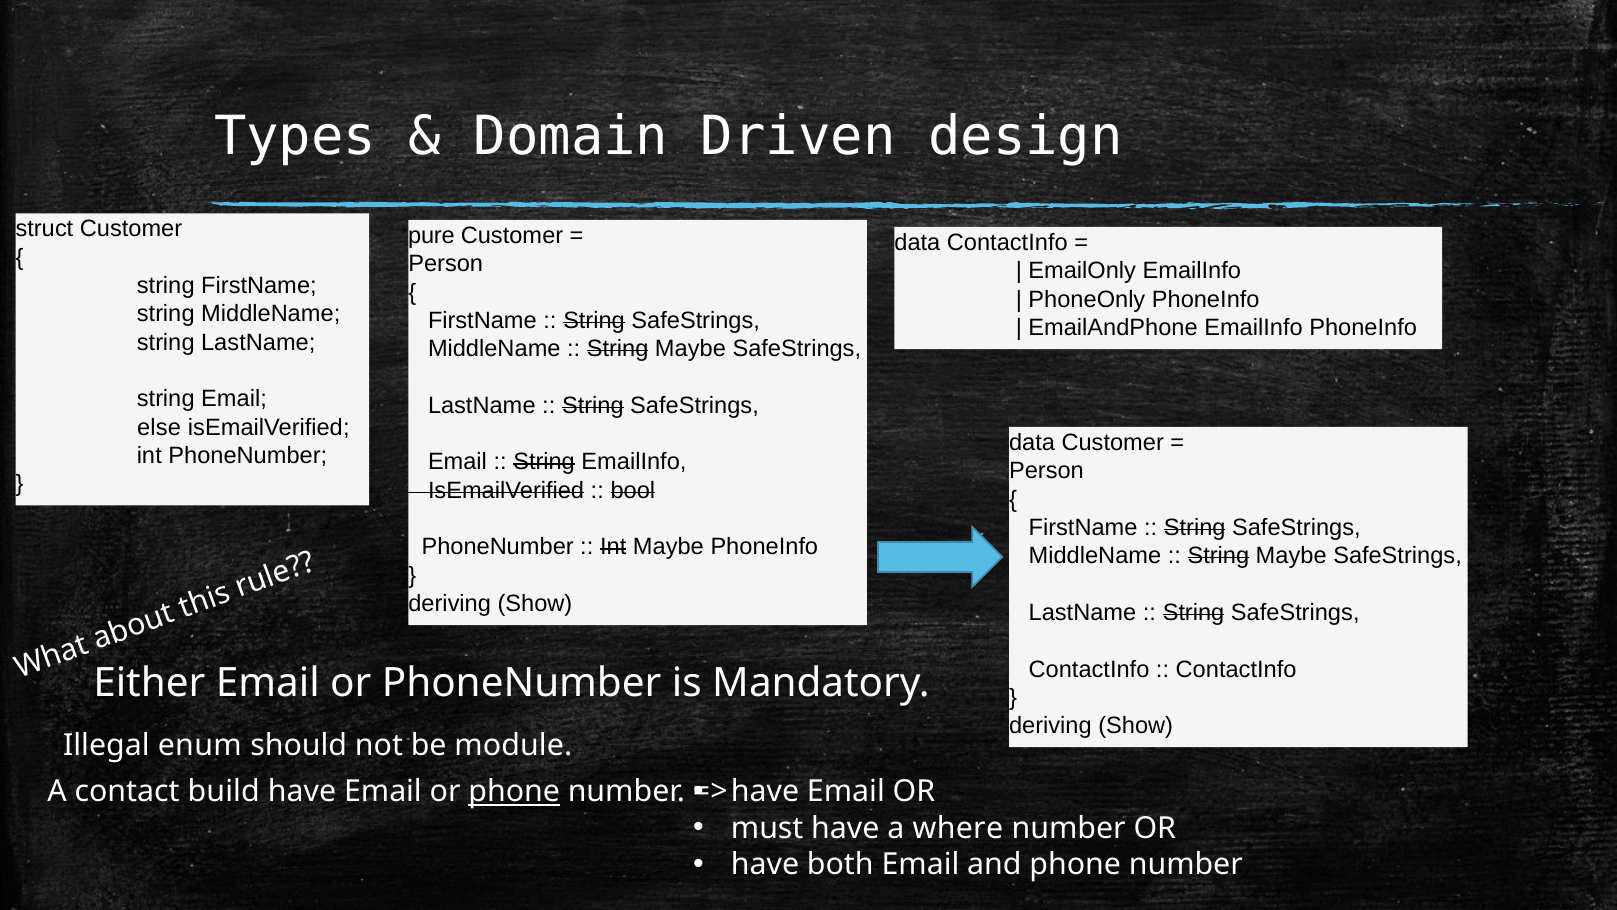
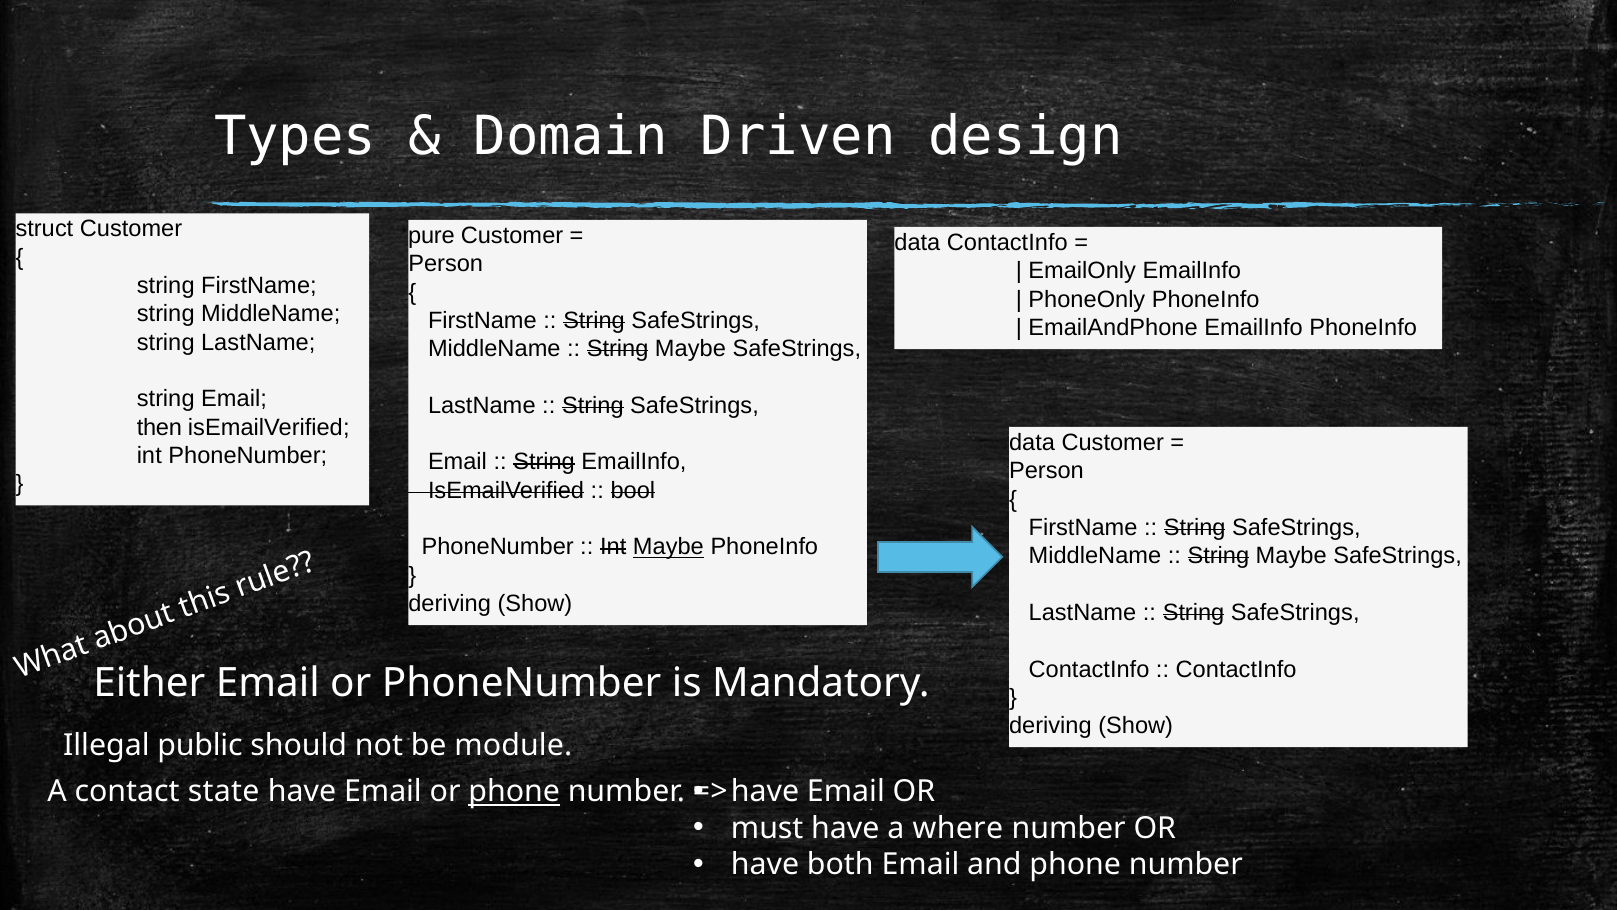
else: else -> then (159, 427)
Maybe underline: none -> present (668, 547)
enum: enum -> public (200, 745)
build: build -> state (224, 792)
